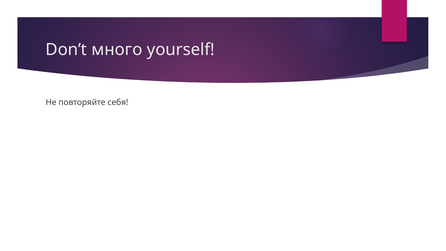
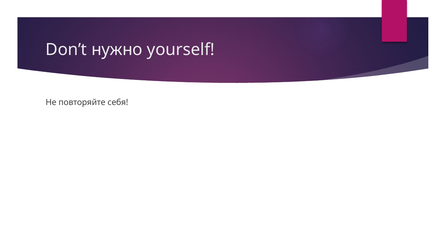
много: много -> нужно (117, 50)
